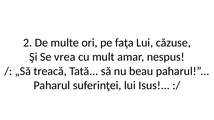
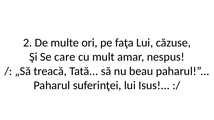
vrea: vrea -> care (65, 57)
